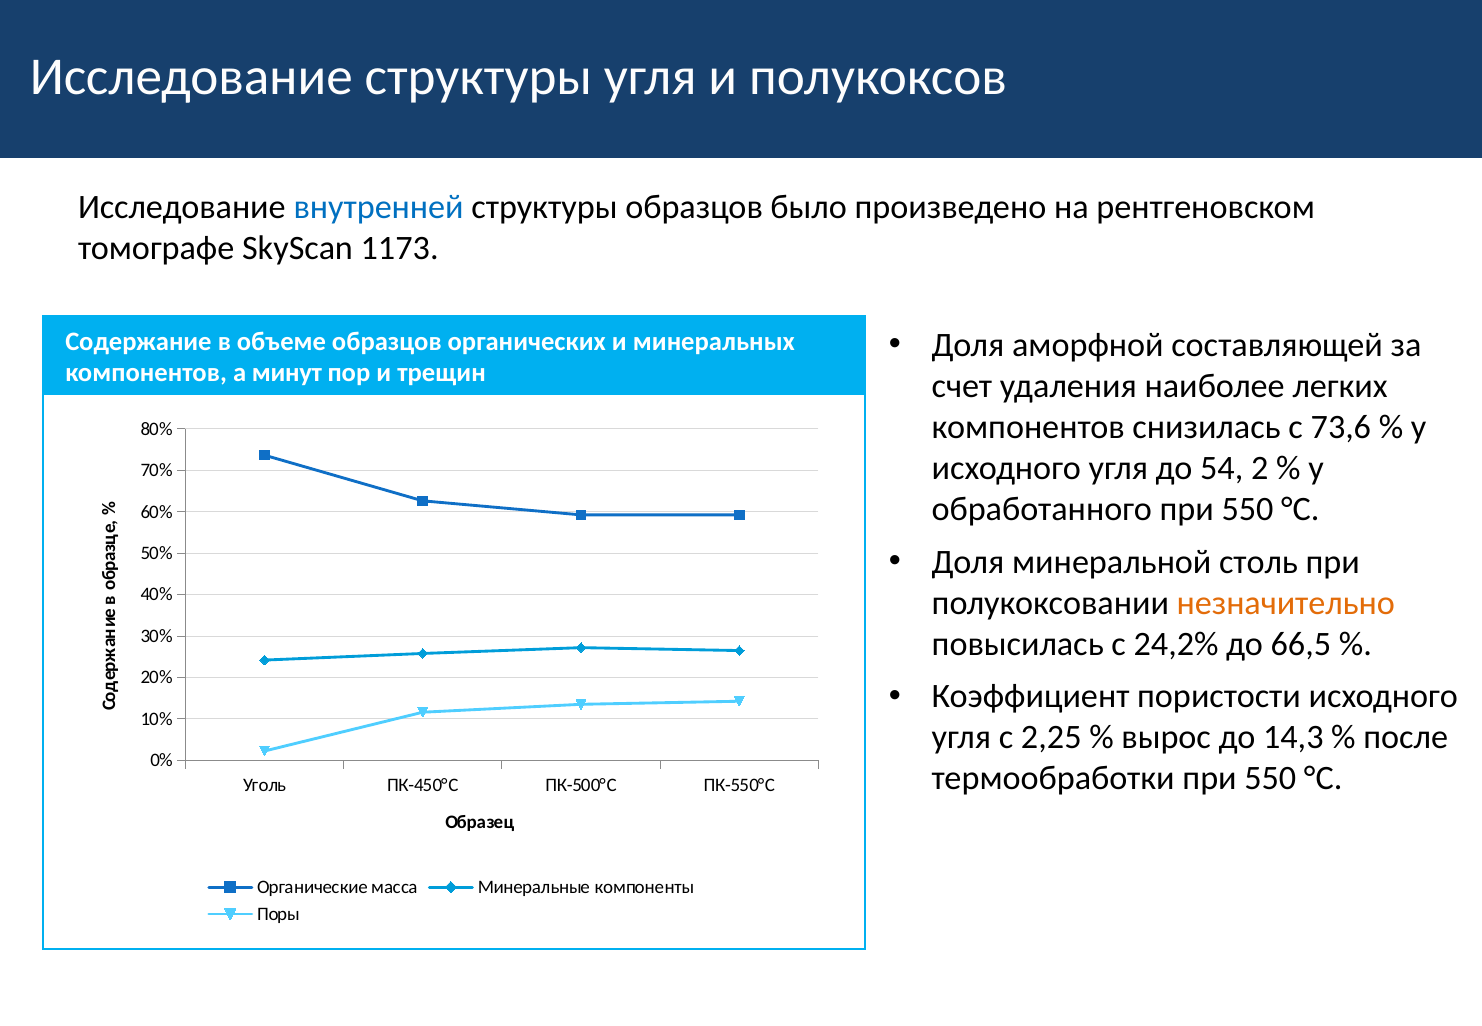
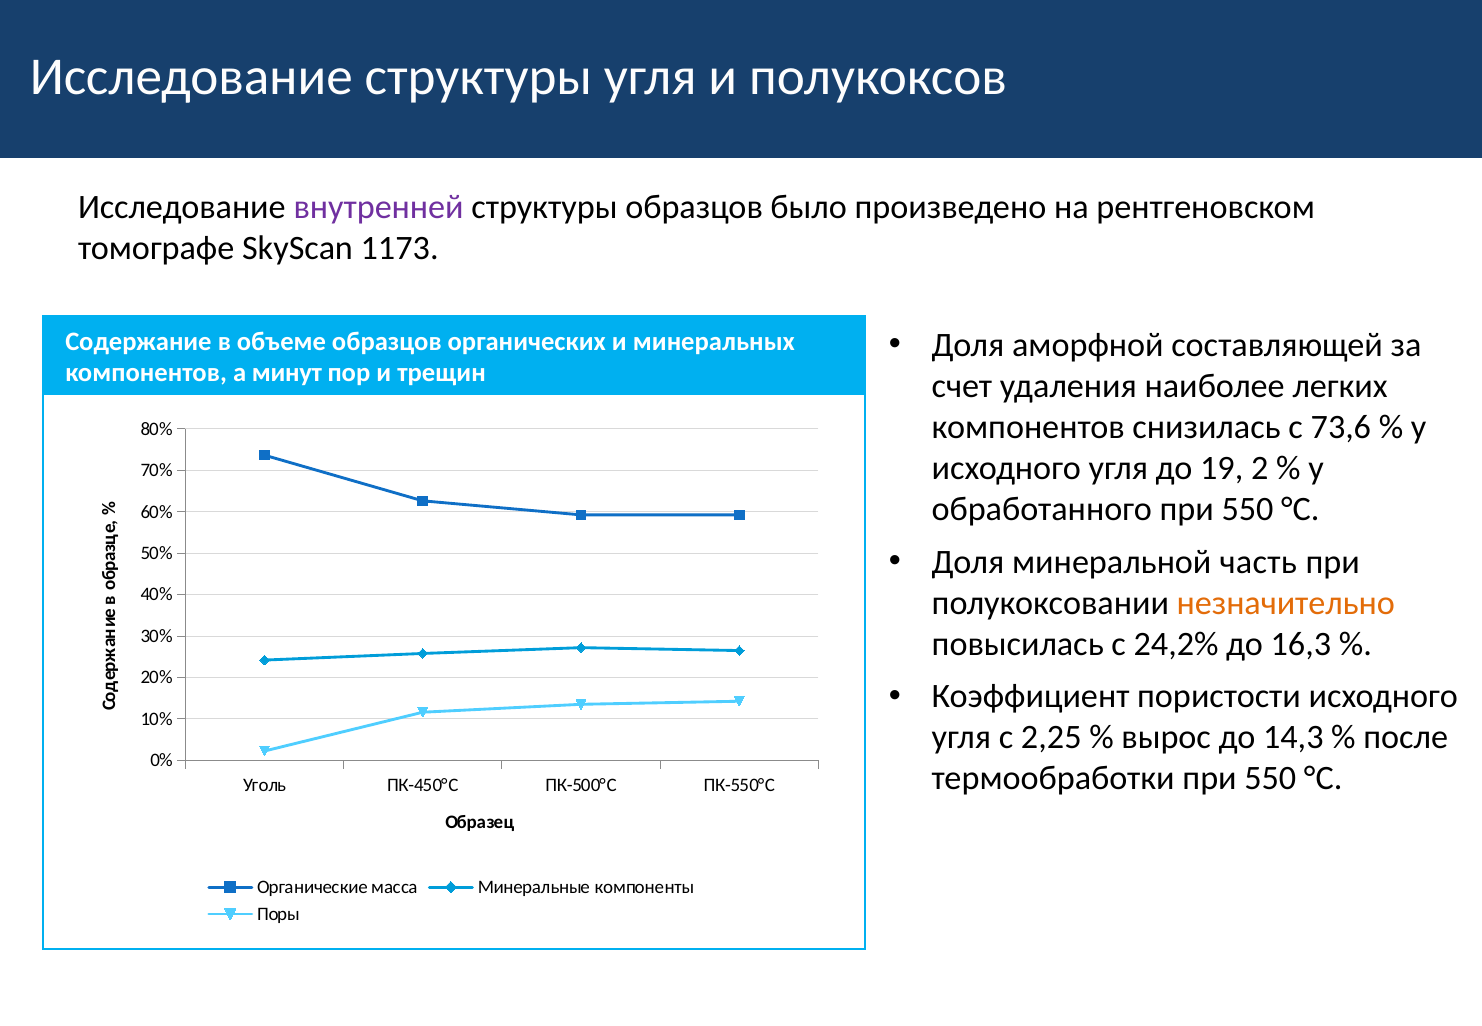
внутренней colour: blue -> purple (379, 207)
54: 54 -> 19 (1222, 469)
столь: столь -> часть (1258, 562)
66,5: 66,5 -> 16,3 (1301, 644)
